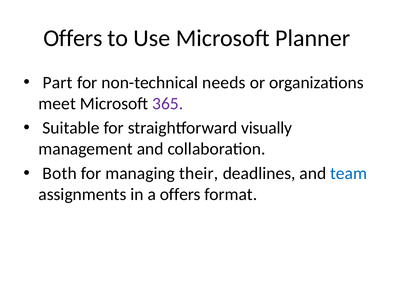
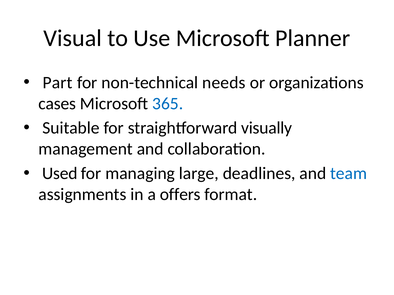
Offers: Offers -> Visual (73, 38)
meet: meet -> cases (57, 104)
365 colour: purple -> blue (168, 104)
Both: Both -> Used (60, 174)
their: their -> large (199, 174)
